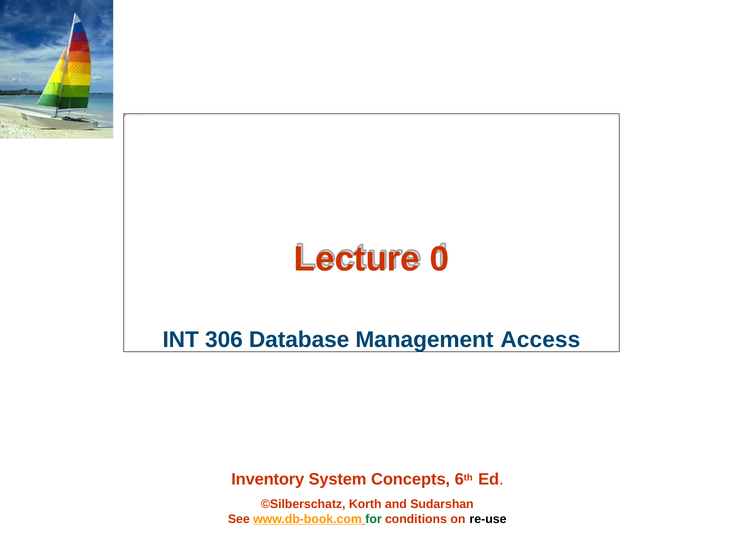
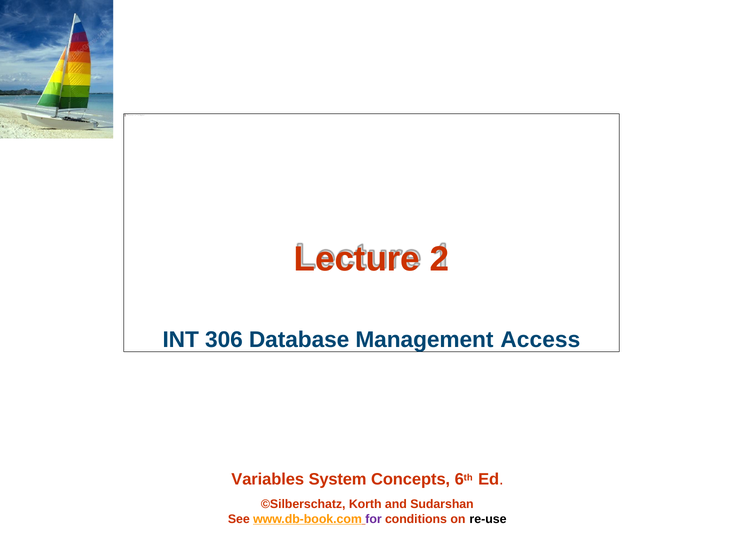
0: 0 -> 2 (439, 259)
Inventory: Inventory -> Variables (268, 480)
for colour: green -> purple (374, 519)
